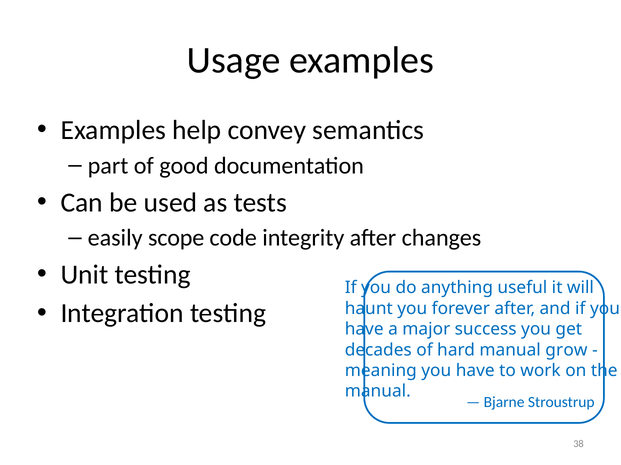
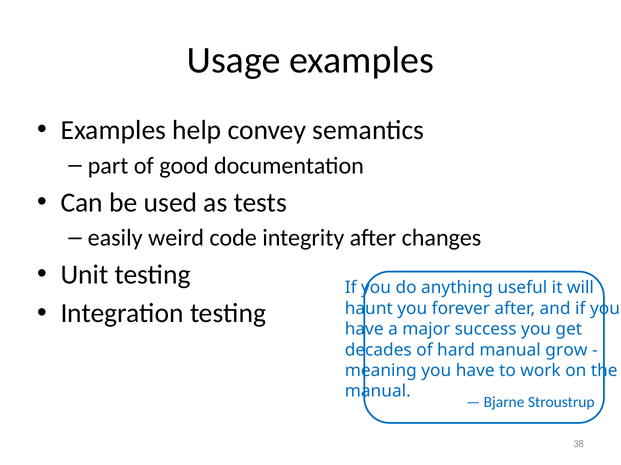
scope: scope -> weird (176, 238)
